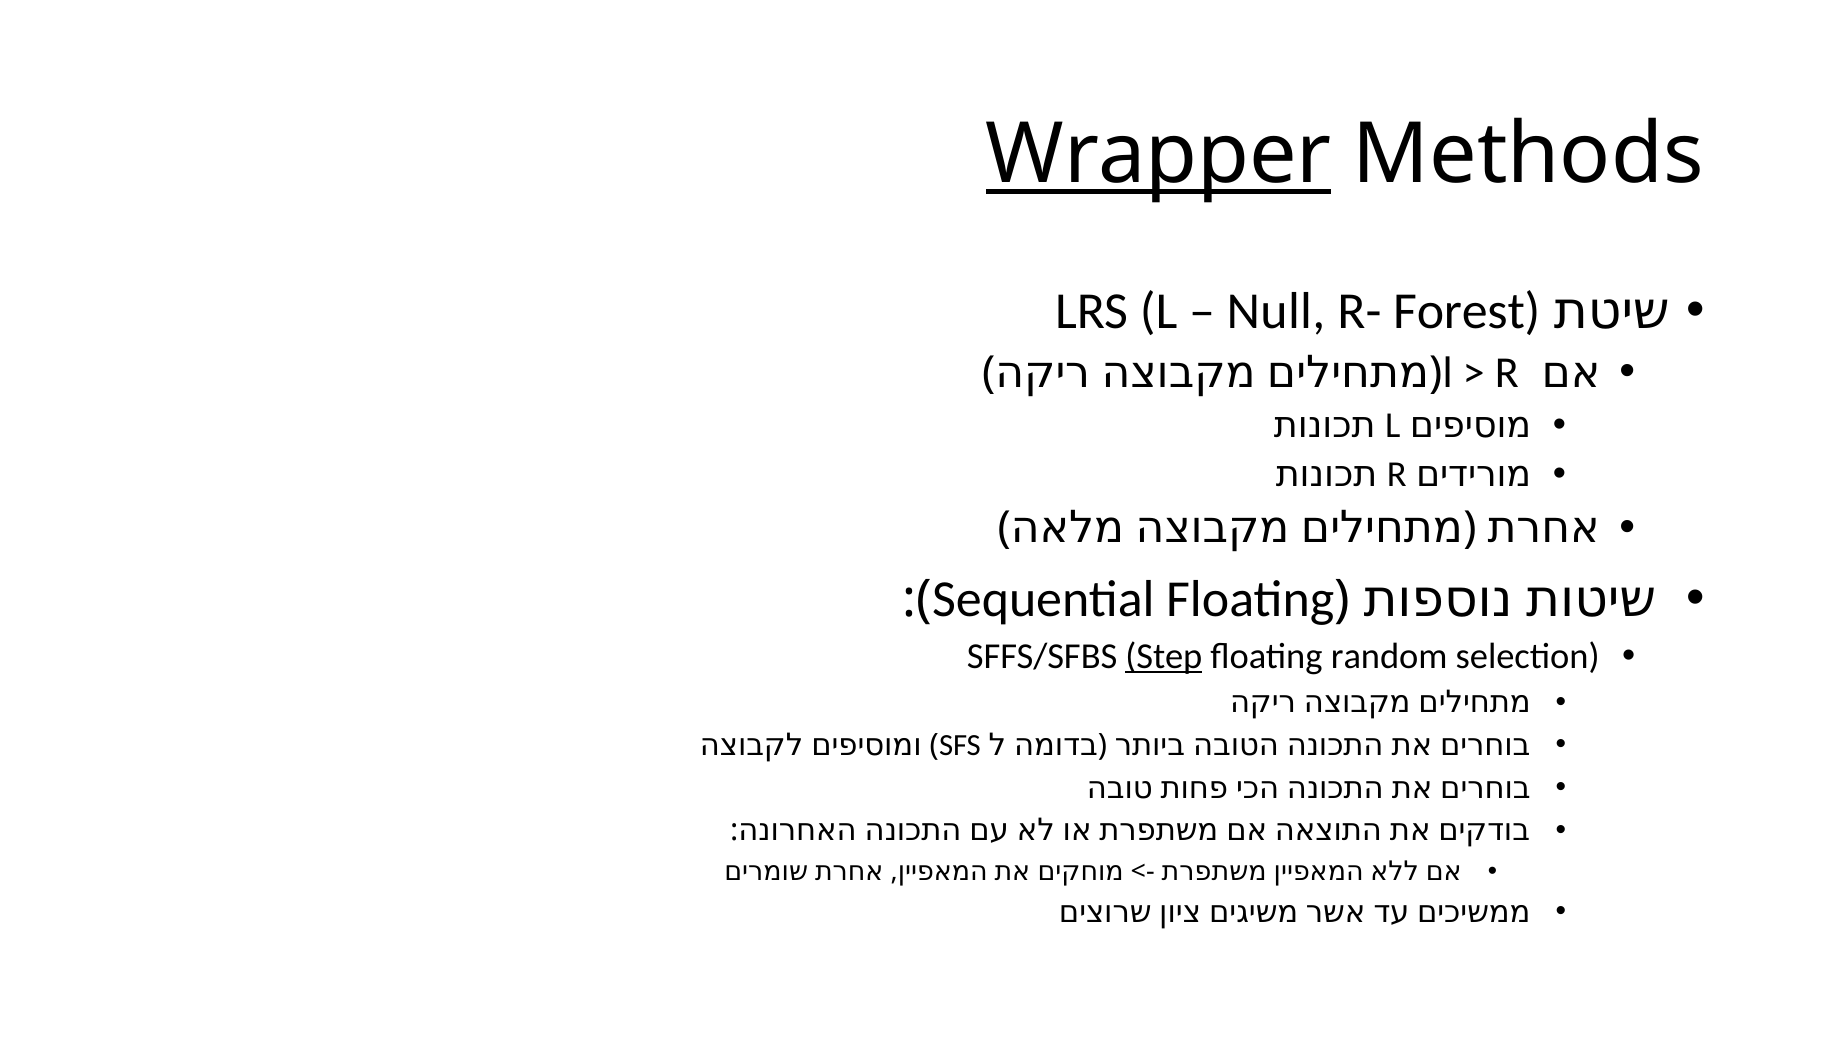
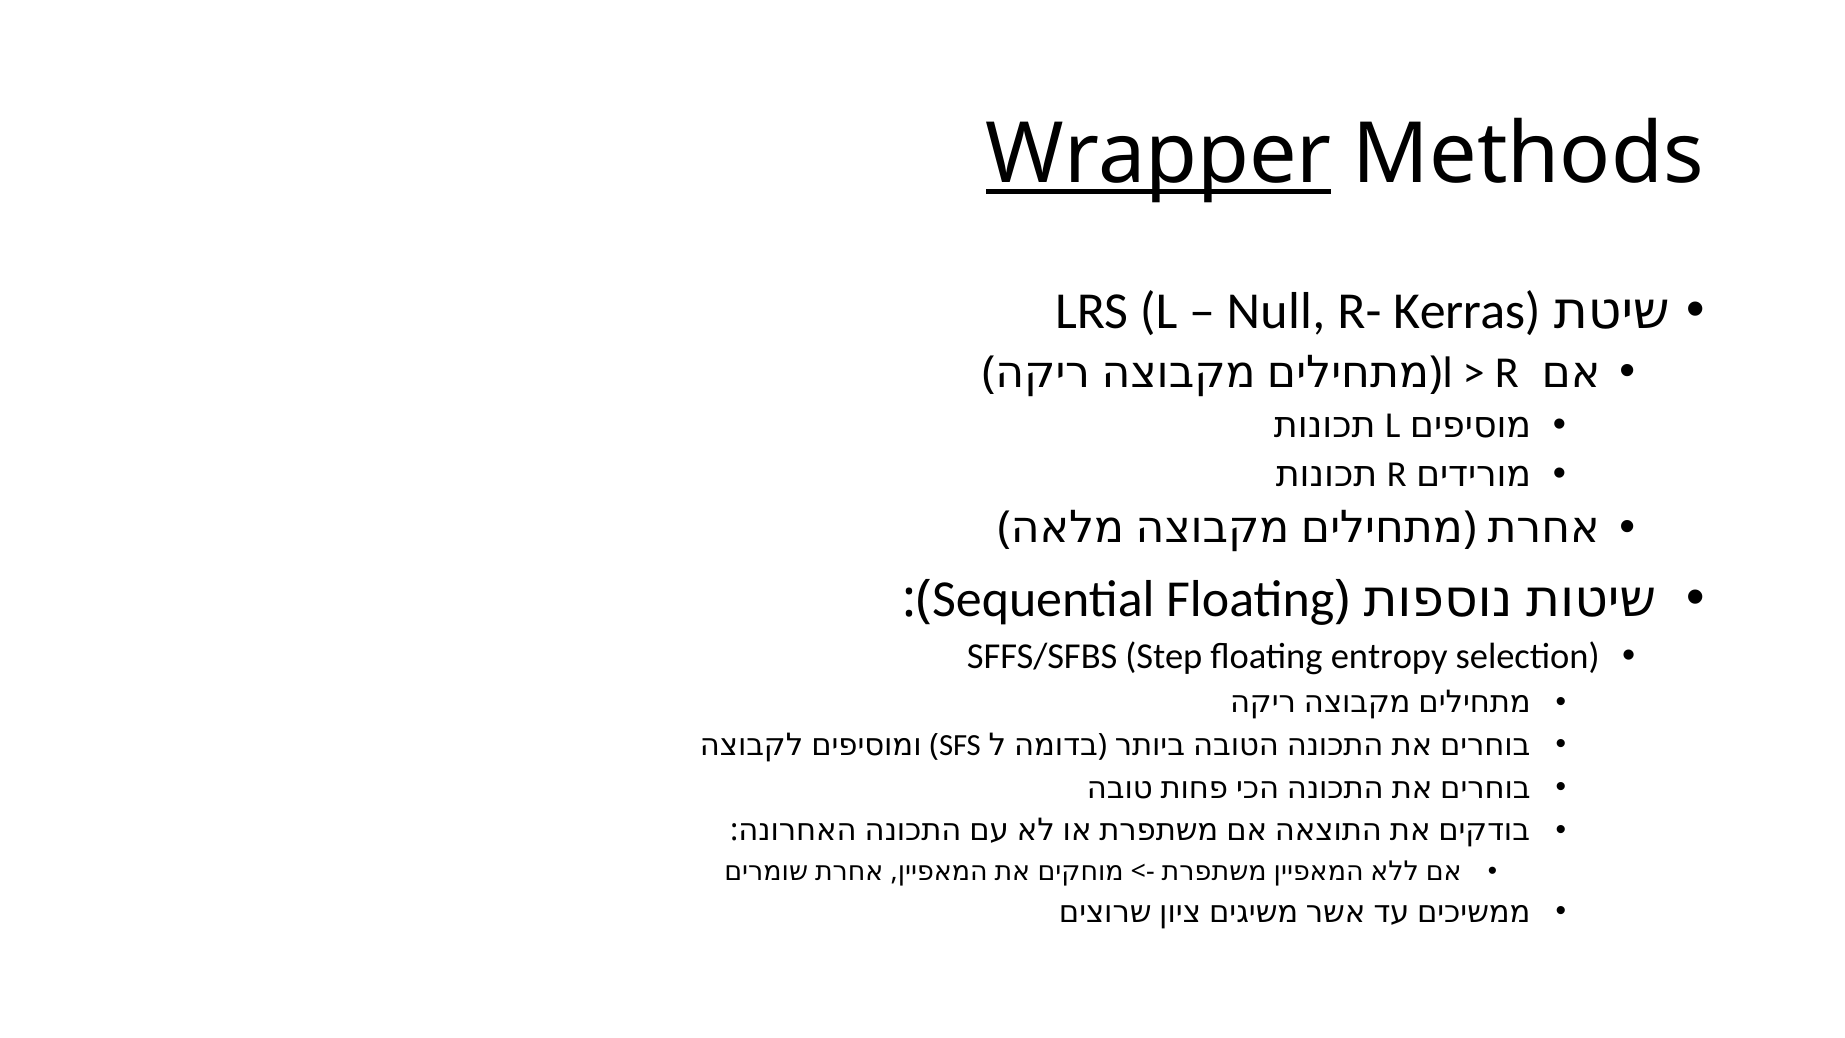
Forest: Forest -> Kerras (1467, 311)
Step underline: present -> none (1164, 656)
random: random -> entropy (1389, 656)
